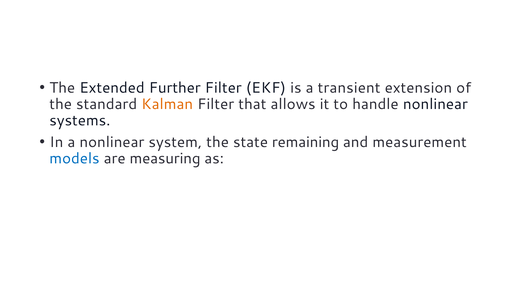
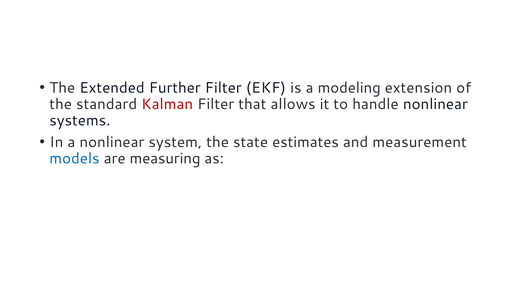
transient: transient -> modeling (349, 88)
Kalman colour: orange -> red (167, 104)
remaining: remaining -> estimates (305, 142)
